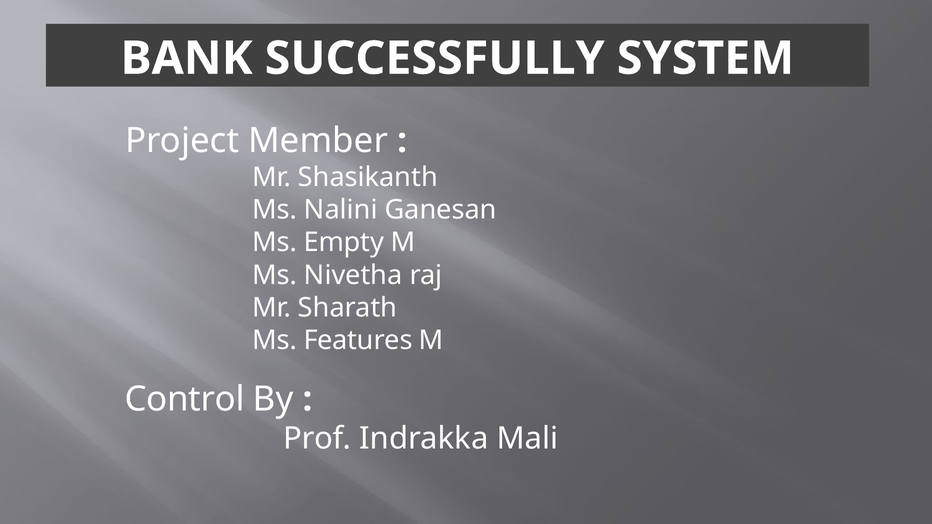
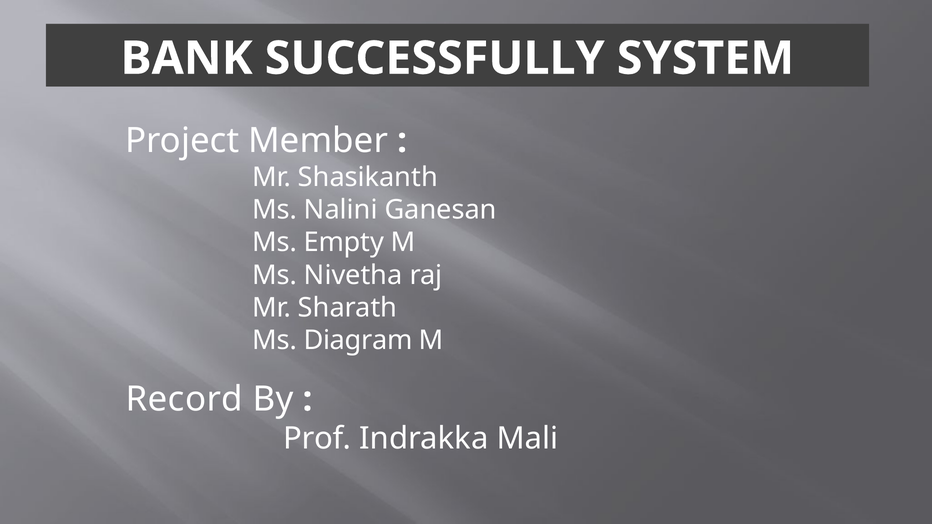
Features: Features -> Diagram (358, 340)
Control: Control -> Record (184, 399)
